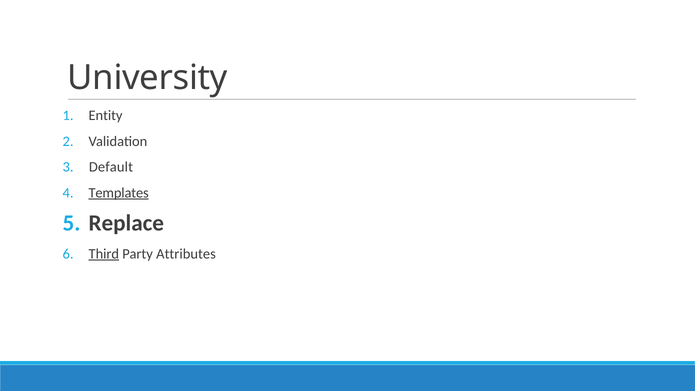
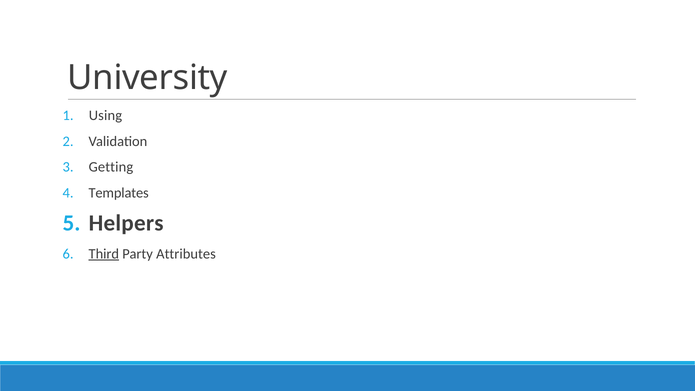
Entity: Entity -> Using (105, 116)
Default: Default -> Getting (111, 167)
Templates underline: present -> none (119, 193)
Replace: Replace -> Helpers (126, 223)
